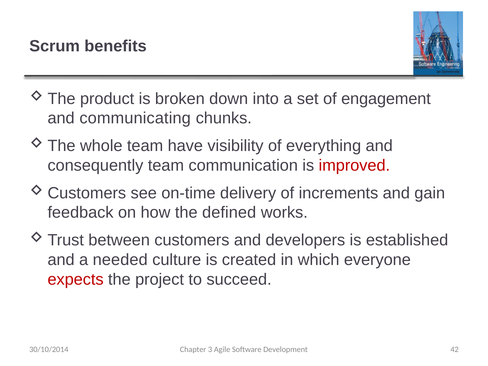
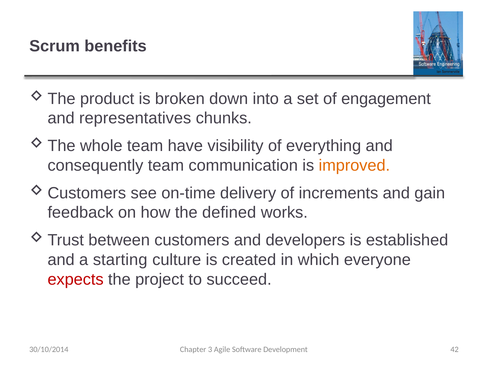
communicating: communicating -> representatives (135, 118)
improved colour: red -> orange (354, 165)
needed: needed -> starting (120, 260)
